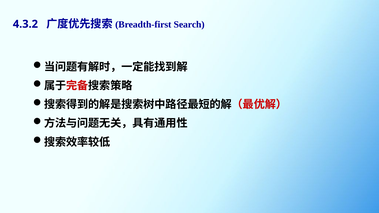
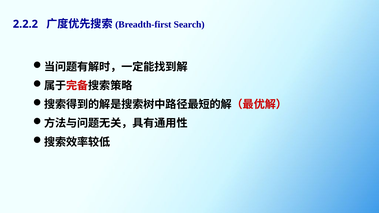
4.3.2: 4.3.2 -> 2.2.2 (25, 24)
